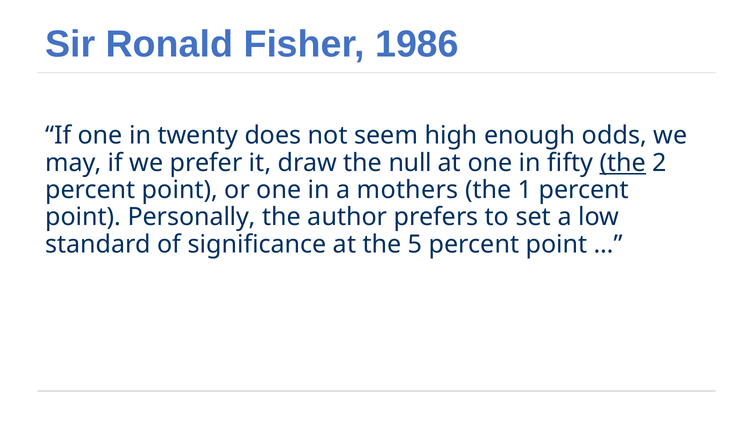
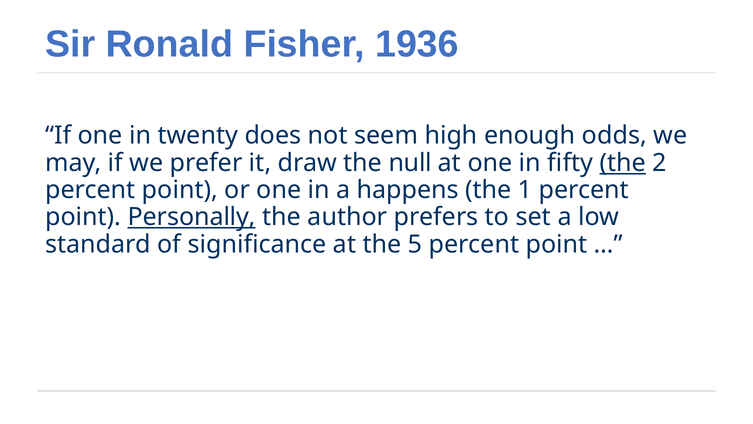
1986: 1986 -> 1936 (417, 44)
mothers: mothers -> happens (408, 190)
Personally underline: none -> present (192, 217)
